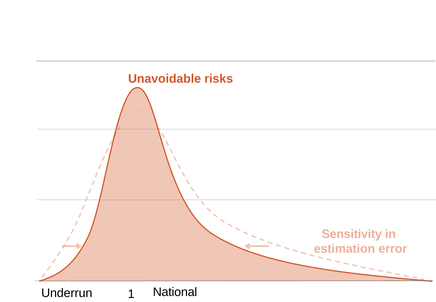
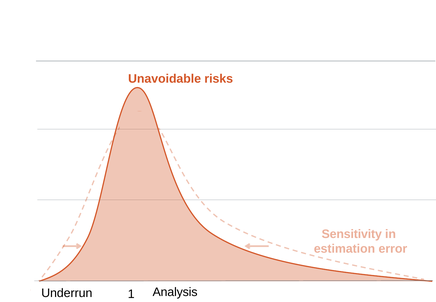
National: National -> Analysis (175, 292)
